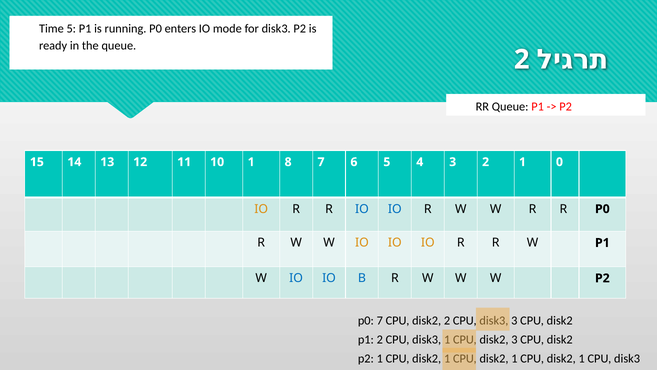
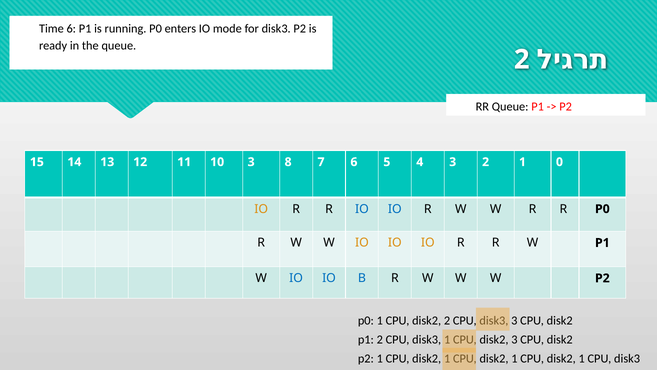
Time 5: 5 -> 6 (71, 29)
10 1: 1 -> 3 (251, 162)
p0 7: 7 -> 1 (380, 320)
